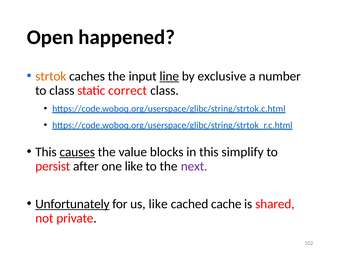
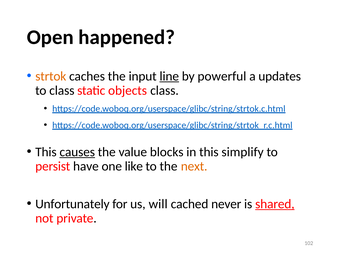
exclusive: exclusive -> powerful (222, 76)
number: number -> updates (280, 76)
correct: correct -> objects (128, 90)
after: after -> have (86, 166)
next colour: purple -> orange (194, 166)
Unfortunately underline: present -> none (72, 204)
us like: like -> will (158, 204)
cache: cache -> never (226, 204)
shared underline: none -> present (275, 204)
